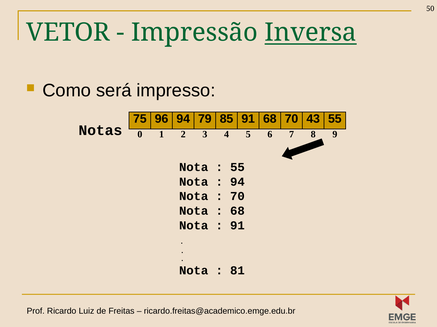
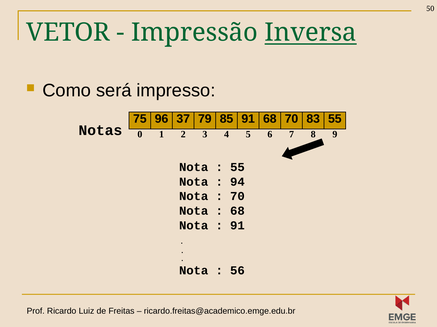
96 94: 94 -> 37 (183, 119)
43: 43 -> 83 (313, 119)
81: 81 -> 56 (237, 271)
